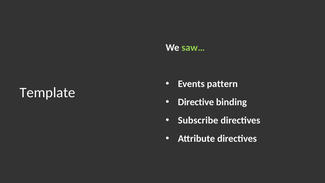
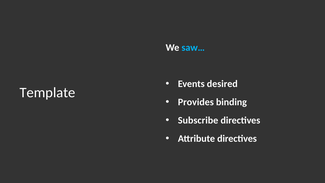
saw… colour: light green -> light blue (193, 47)
pattern: pattern -> desired (222, 84)
Directive: Directive -> Provides (196, 102)
